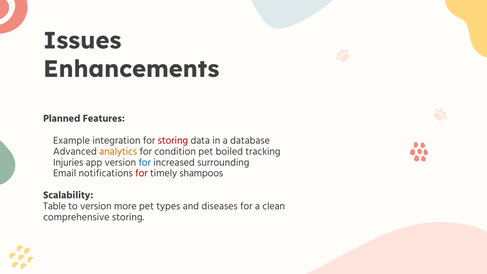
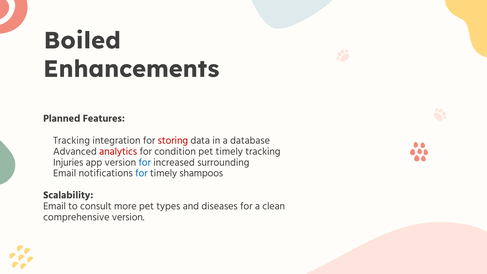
Issues: Issues -> Boiled (82, 41)
Example: Example -> Tracking (72, 140)
analytics colour: orange -> red (118, 151)
pet boiled: boiled -> timely (229, 151)
for colour: red -> blue (141, 173)
Table: Table -> Email (55, 206)
to version: version -> consult (96, 206)
comprehensive storing: storing -> version (128, 217)
